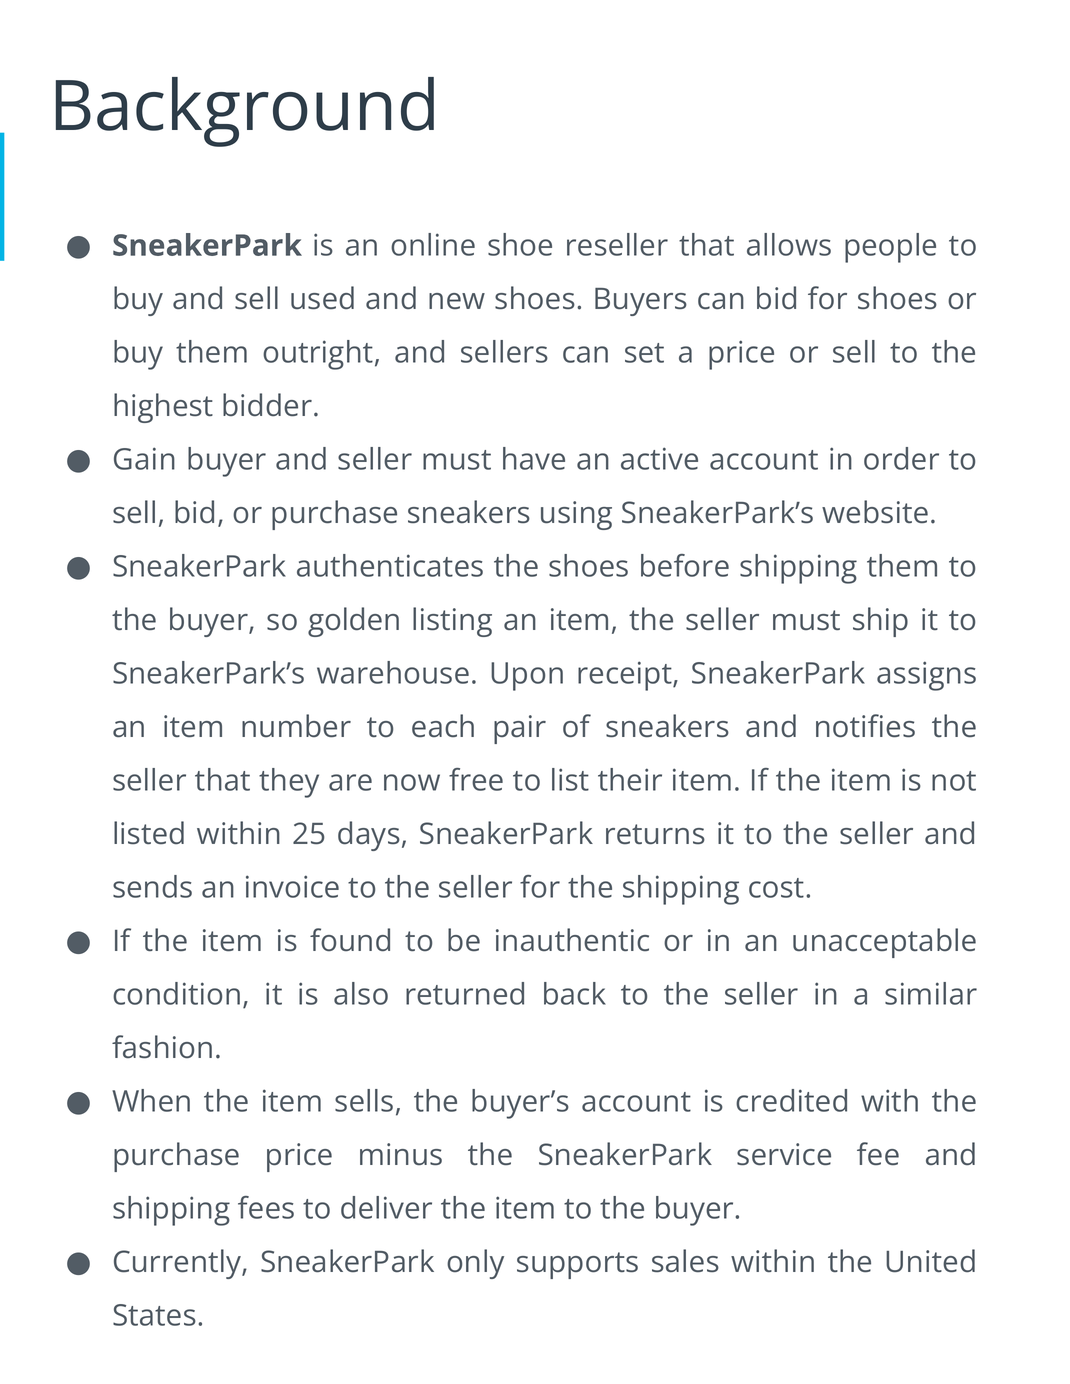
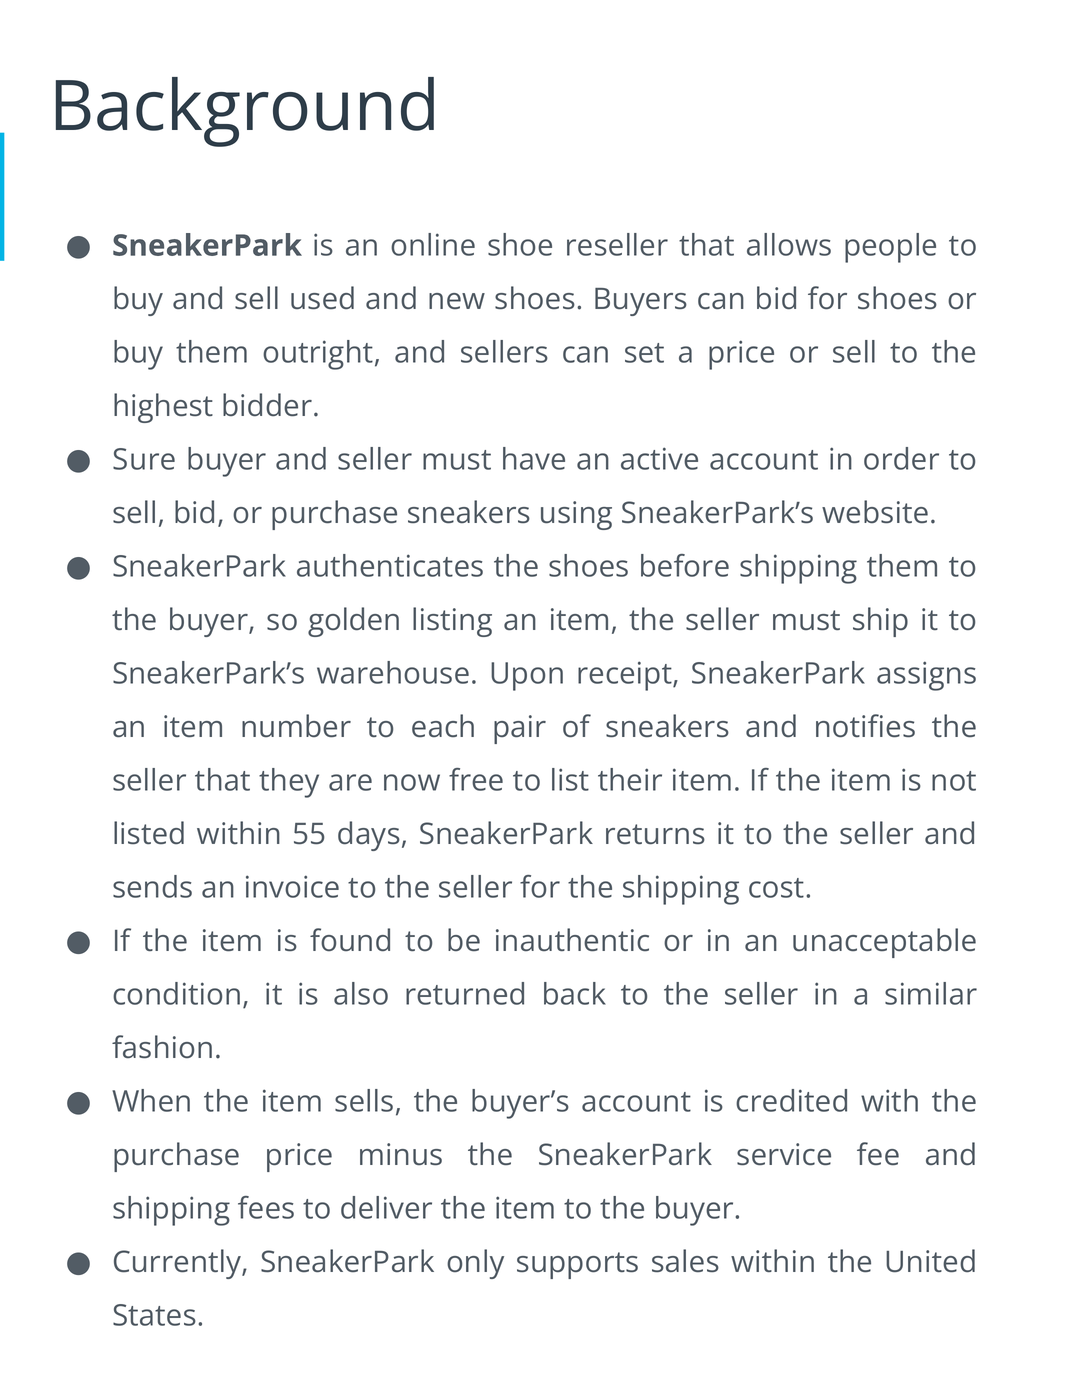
Gain: Gain -> Sure (145, 460)
25: 25 -> 55 (309, 835)
